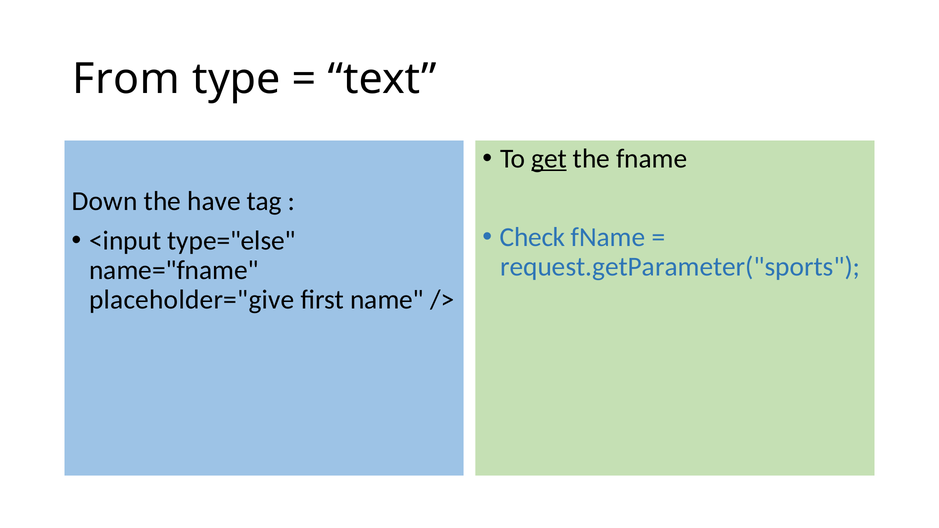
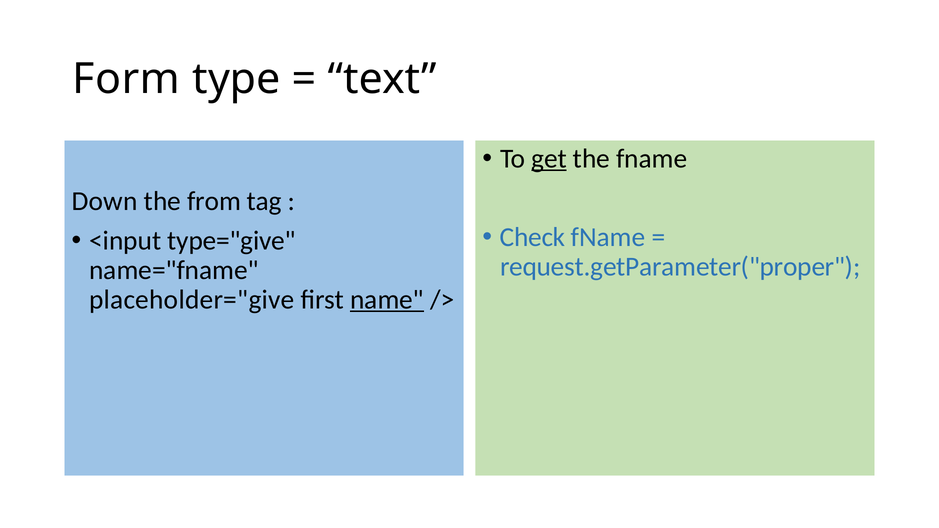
From: From -> Form (126, 79)
have: have -> from (214, 201)
type="else: type="else -> type="give (232, 241)
request.getParameter("sports: request.getParameter("sports -> request.getParameter("proper (680, 267)
name underline: none -> present (387, 300)
